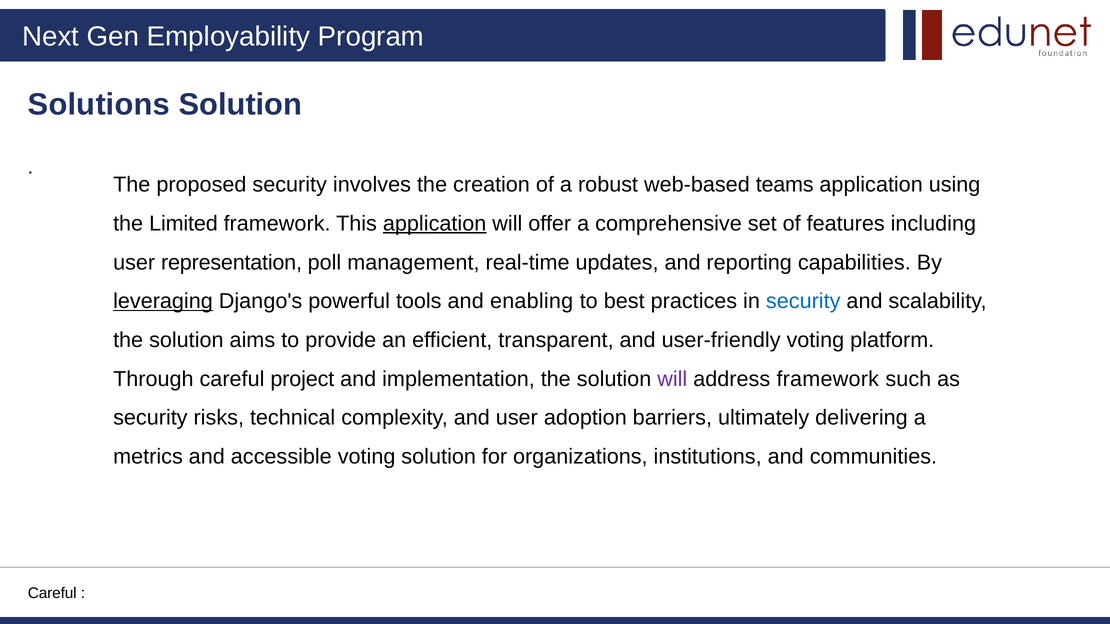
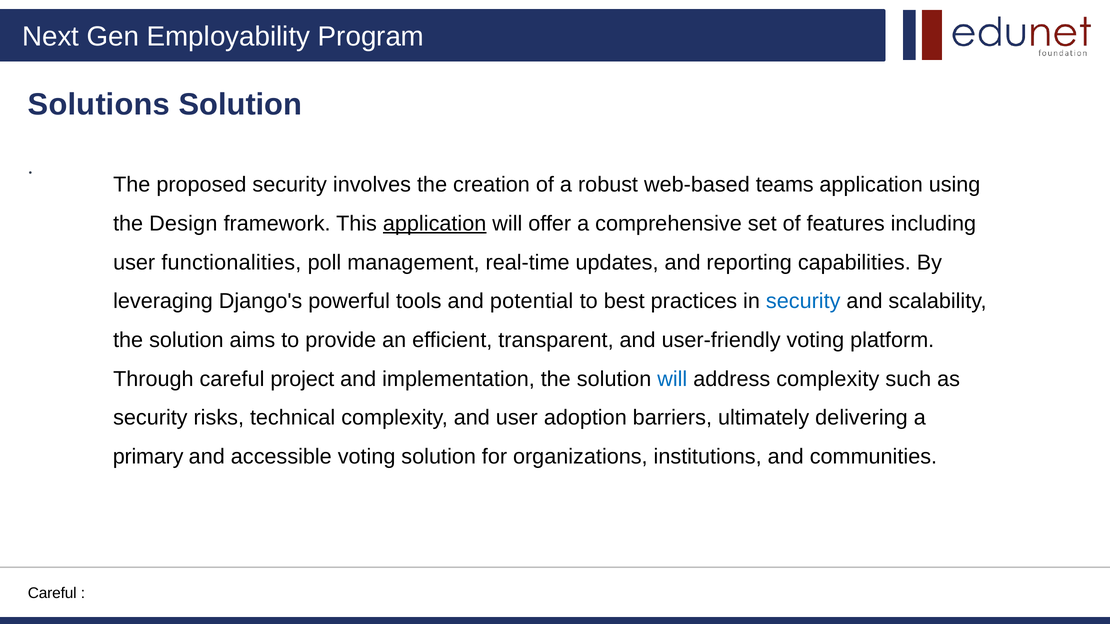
Limited: Limited -> Design (183, 224)
representation: representation -> functionalities (231, 263)
leveraging underline: present -> none (163, 301)
enabling: enabling -> potential (532, 301)
will colour: purple -> blue (672, 379)
address framework: framework -> complexity (828, 379)
metrics: metrics -> primary (148, 457)
